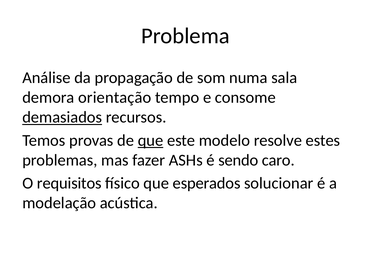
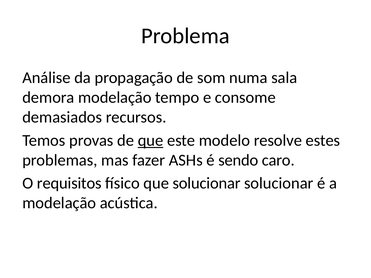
demora orientação: orientação -> modelação (115, 98)
demasiados underline: present -> none (62, 117)
que esperados: esperados -> solucionar (207, 183)
